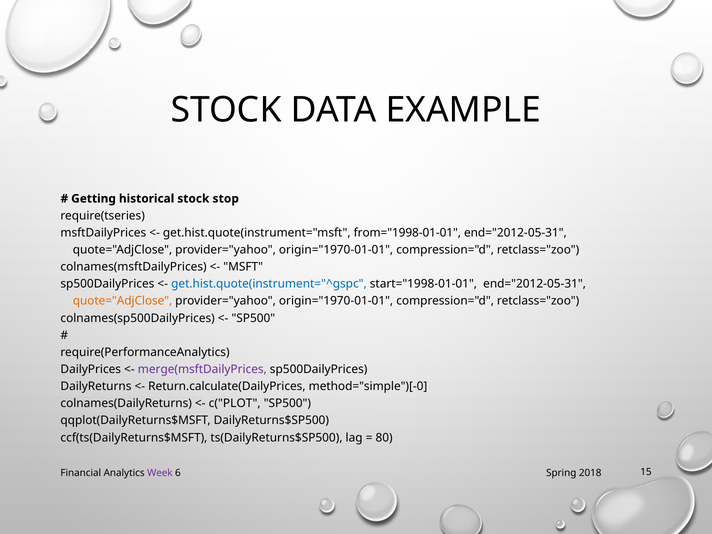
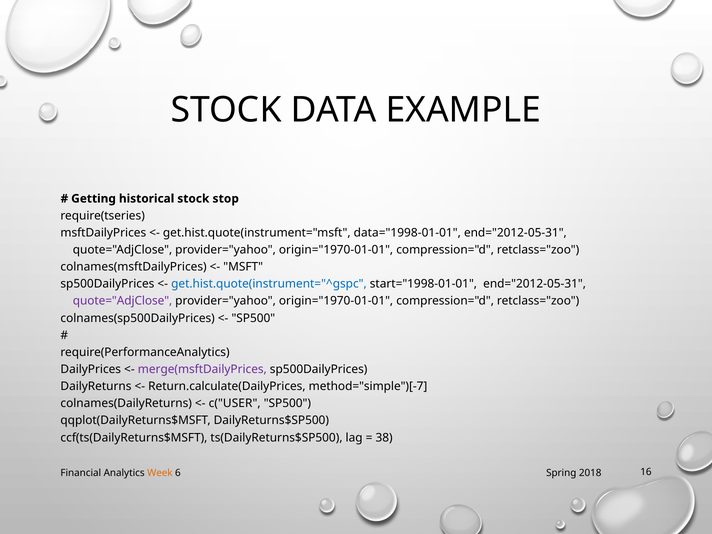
from="1998-01-01: from="1998-01-01 -> data="1998-01-01 (407, 233)
quote="AdjClose colour: orange -> purple (123, 301)
method="simple")[-0: method="simple")[-0 -> method="simple")[-7 (368, 386)
c("PLOT: c("PLOT -> c("USER (235, 403)
80: 80 -> 38 (384, 438)
Week colour: purple -> orange (160, 473)
15: 15 -> 16 (646, 472)
